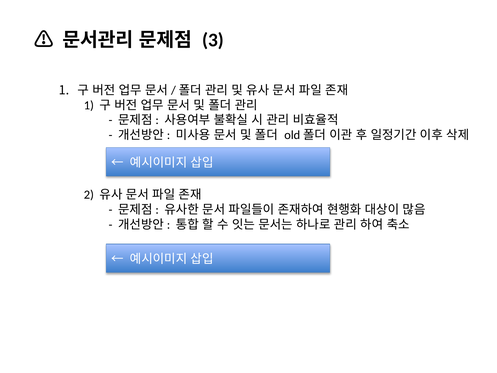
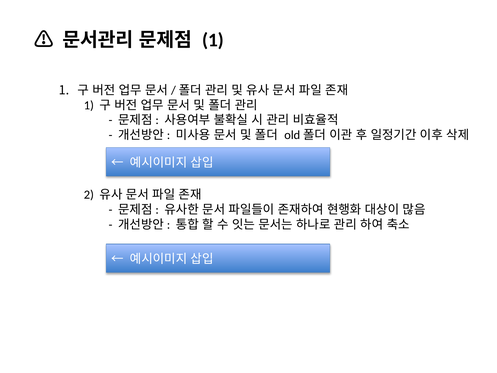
3: 3 -> 1 (213, 40)
